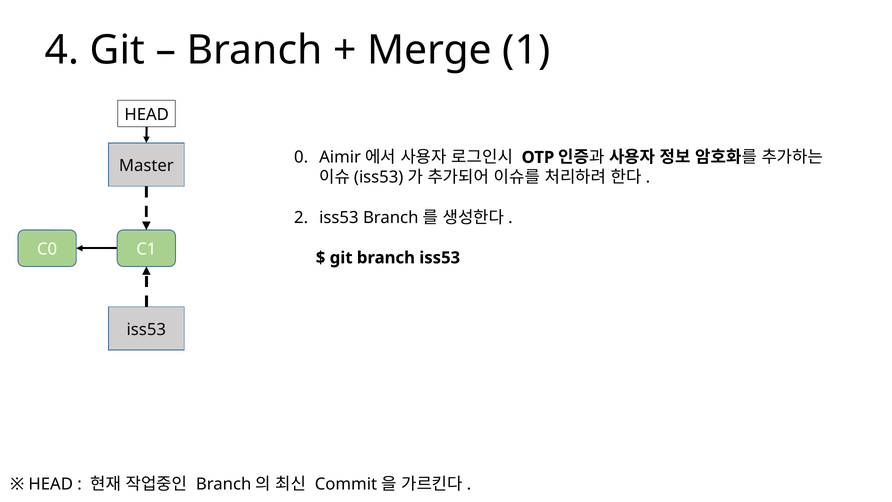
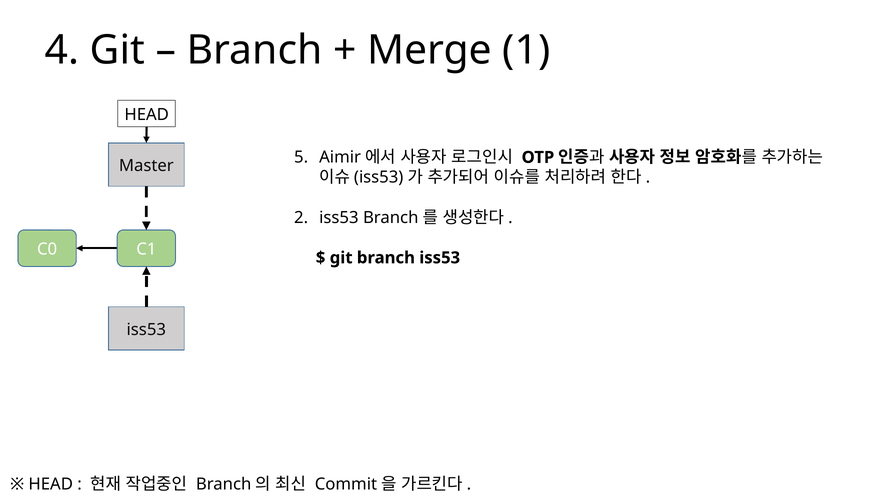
0: 0 -> 5 (301, 157)
